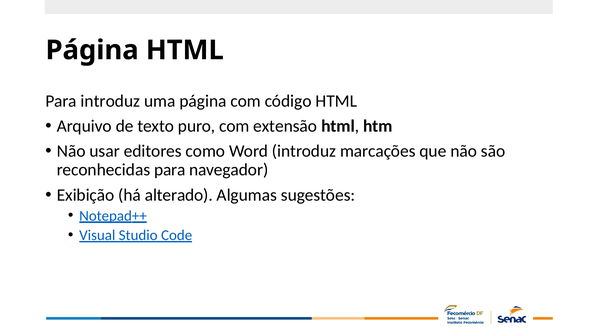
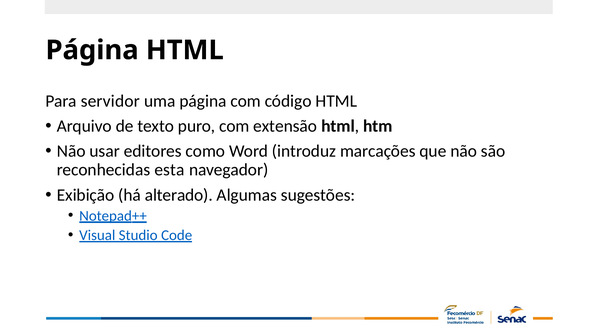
Para introduz: introduz -> servidor (110, 101)
reconhecidas para: para -> esta (170, 170)
